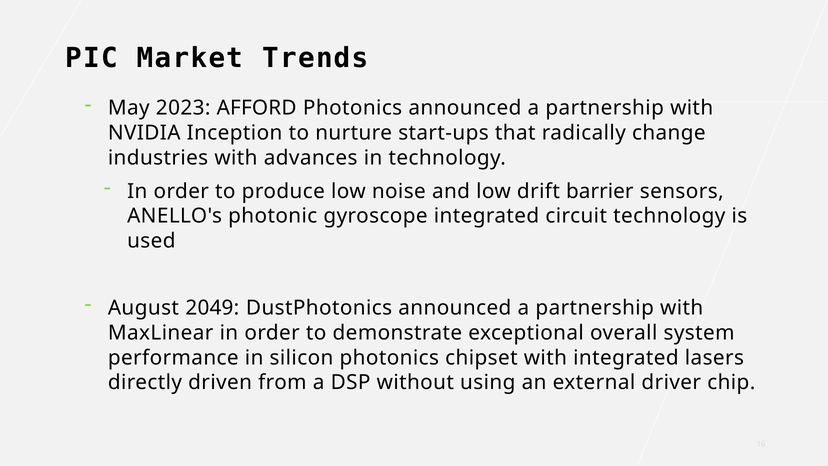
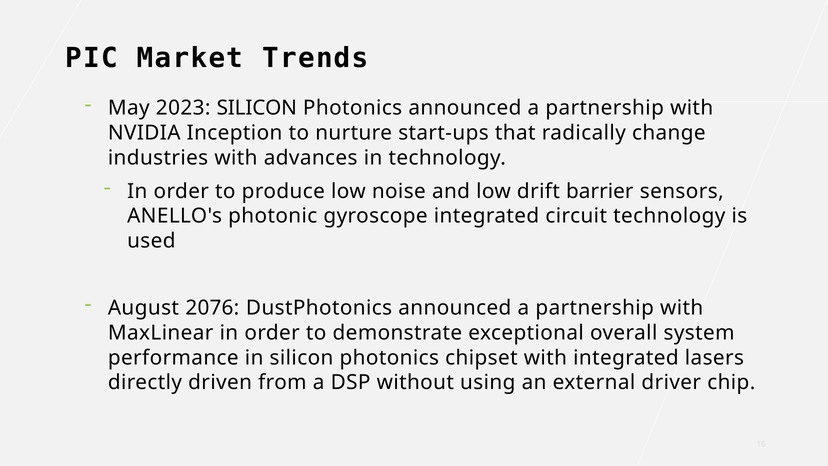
2023 AFFORD: AFFORD -> SILICON (257, 108)
2049: 2049 -> 2076 (212, 308)
